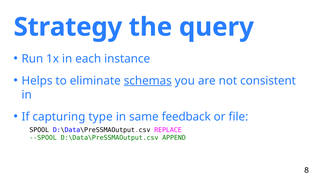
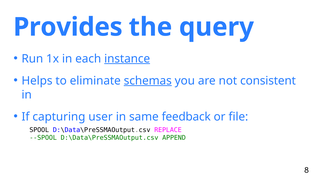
Strategy: Strategy -> Provides (68, 27)
instance underline: none -> present (127, 58)
type: type -> user (101, 116)
